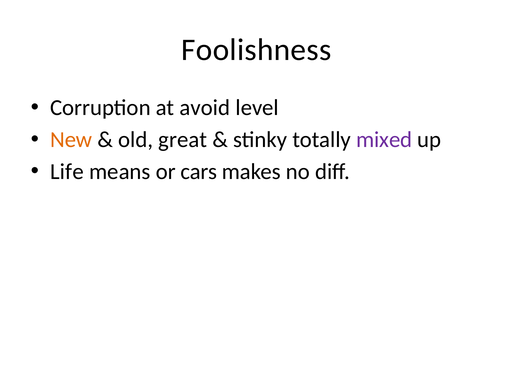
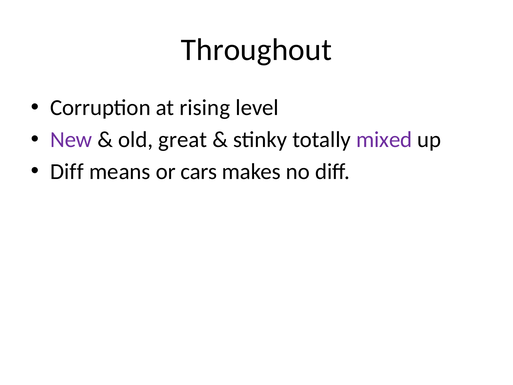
Foolishness: Foolishness -> Throughout (256, 50)
avoid: avoid -> rising (205, 108)
New colour: orange -> purple (71, 140)
Life: Life -> Diff (67, 172)
